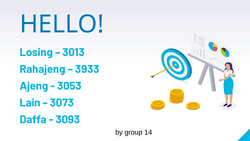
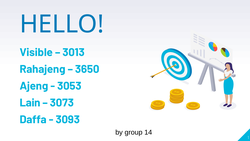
Losing: Losing -> Visible (36, 52)
3933: 3933 -> 3650 (87, 69)
